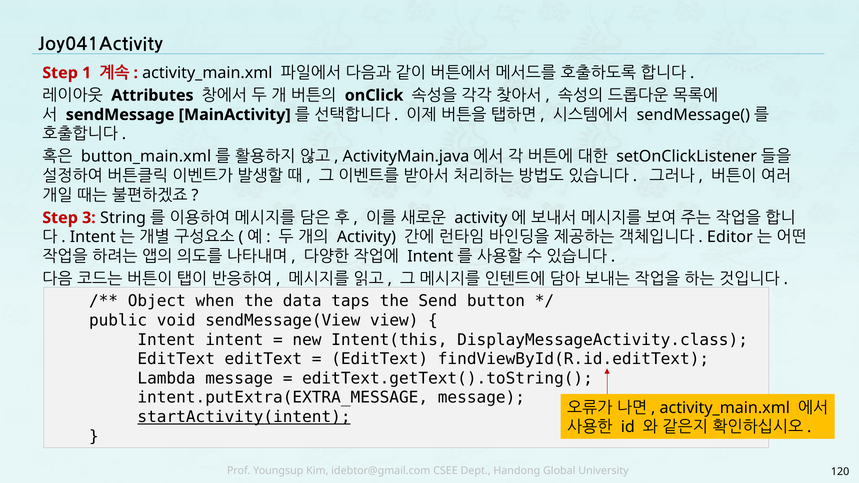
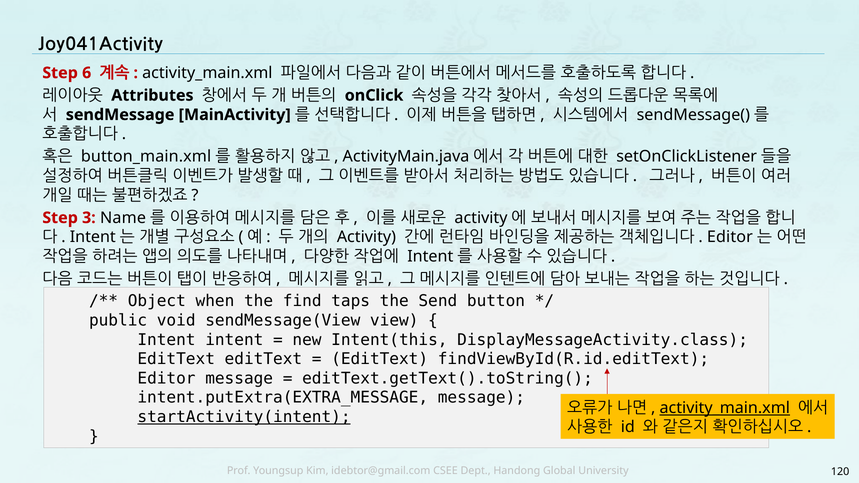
1: 1 -> 6 (87, 73)
String: String -> Name (123, 218)
data: data -> find (302, 301)
Lambda: Lambda -> Editor (167, 378)
activity_main.xml underline: none -> present (725, 408)
